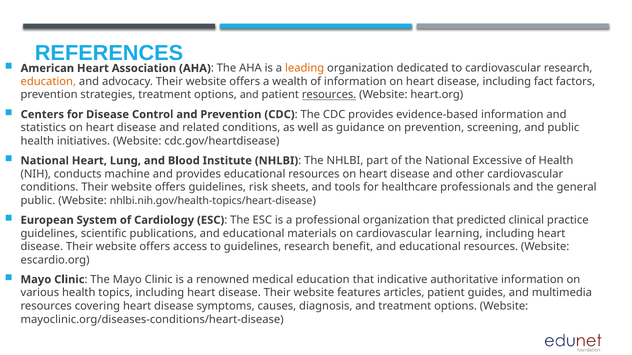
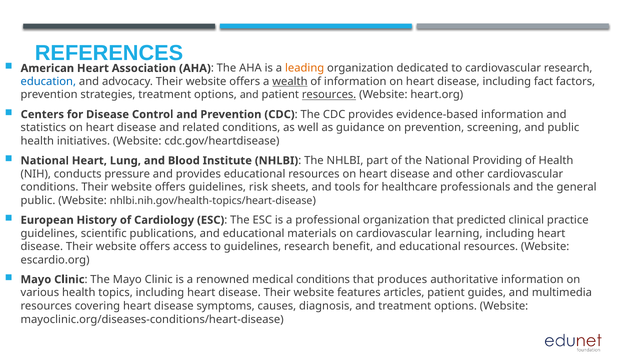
education colour: orange -> blue (48, 82)
wealth underline: none -> present (290, 82)
Excessive: Excessive -> Providing (497, 161)
machine: machine -> pressure (127, 174)
System: System -> History (97, 220)
medical education: education -> conditions (323, 280)
indicative: indicative -> produces (402, 280)
